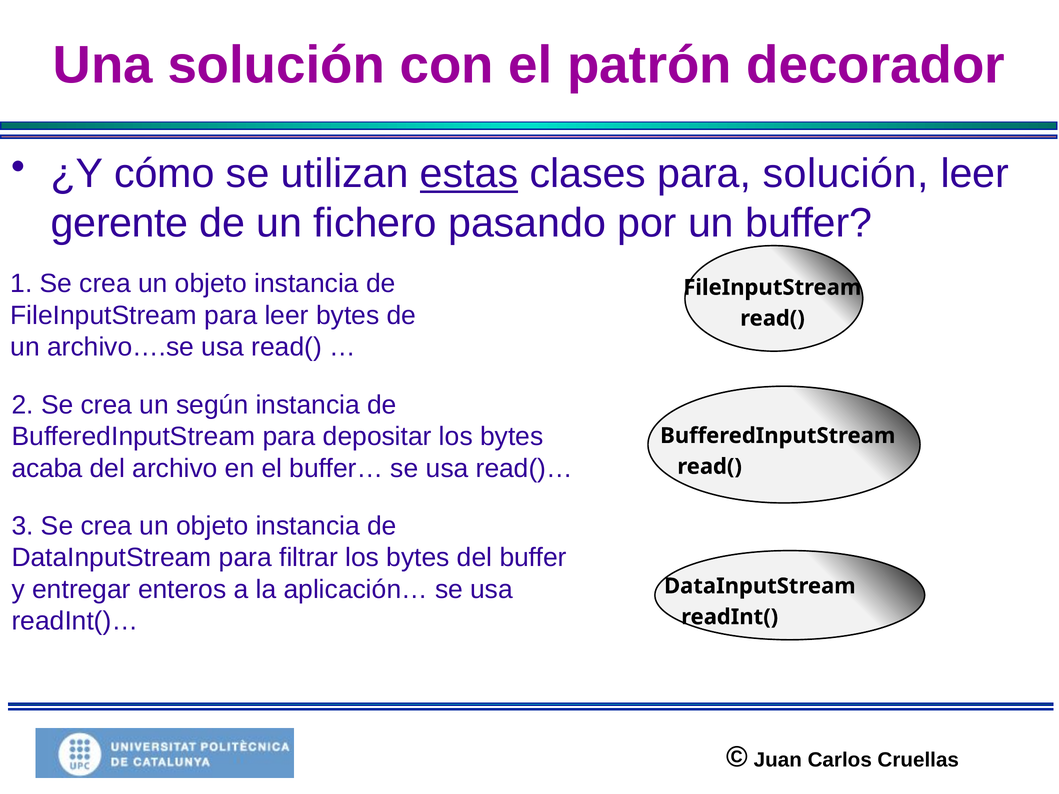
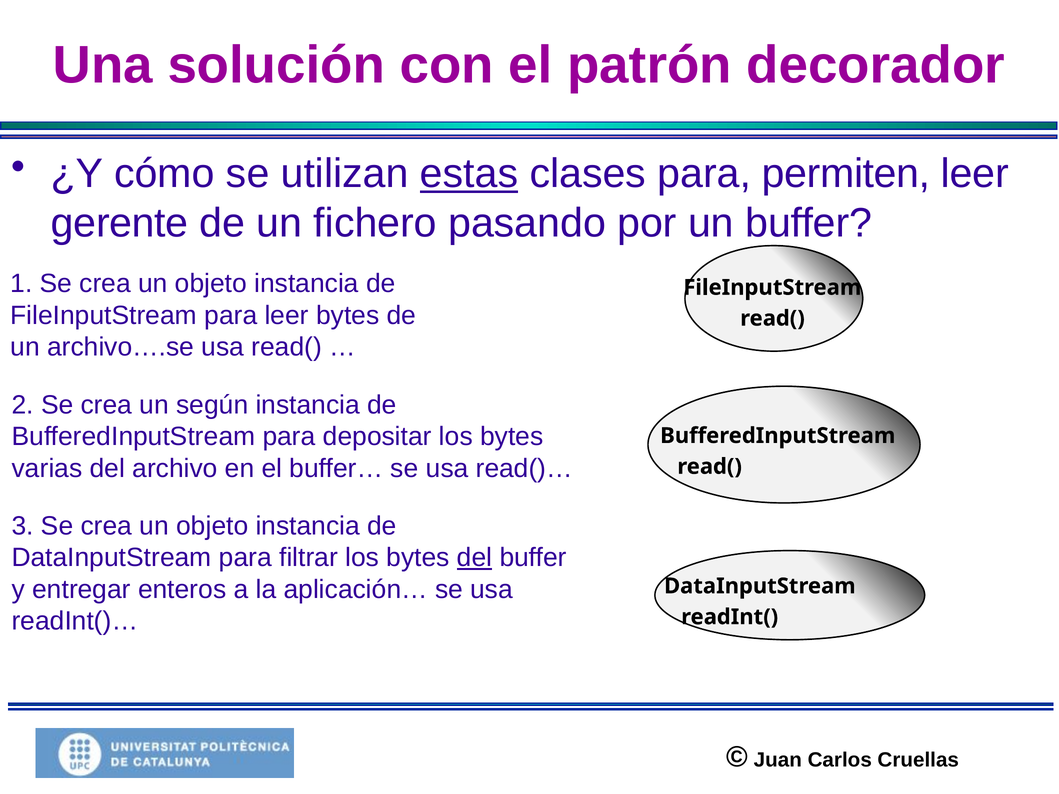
para solución: solución -> permiten (846, 174)
acaba: acaba -> varias (47, 468)
del underline: none -> present (475, 558)
